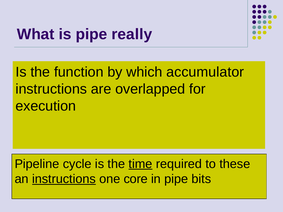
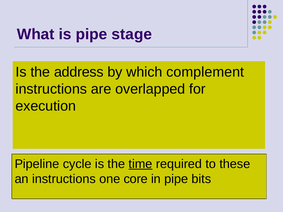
really: really -> stage (132, 34)
function: function -> address (79, 72)
accumulator: accumulator -> complement (205, 72)
instructions underline: present -> none (64, 179)
